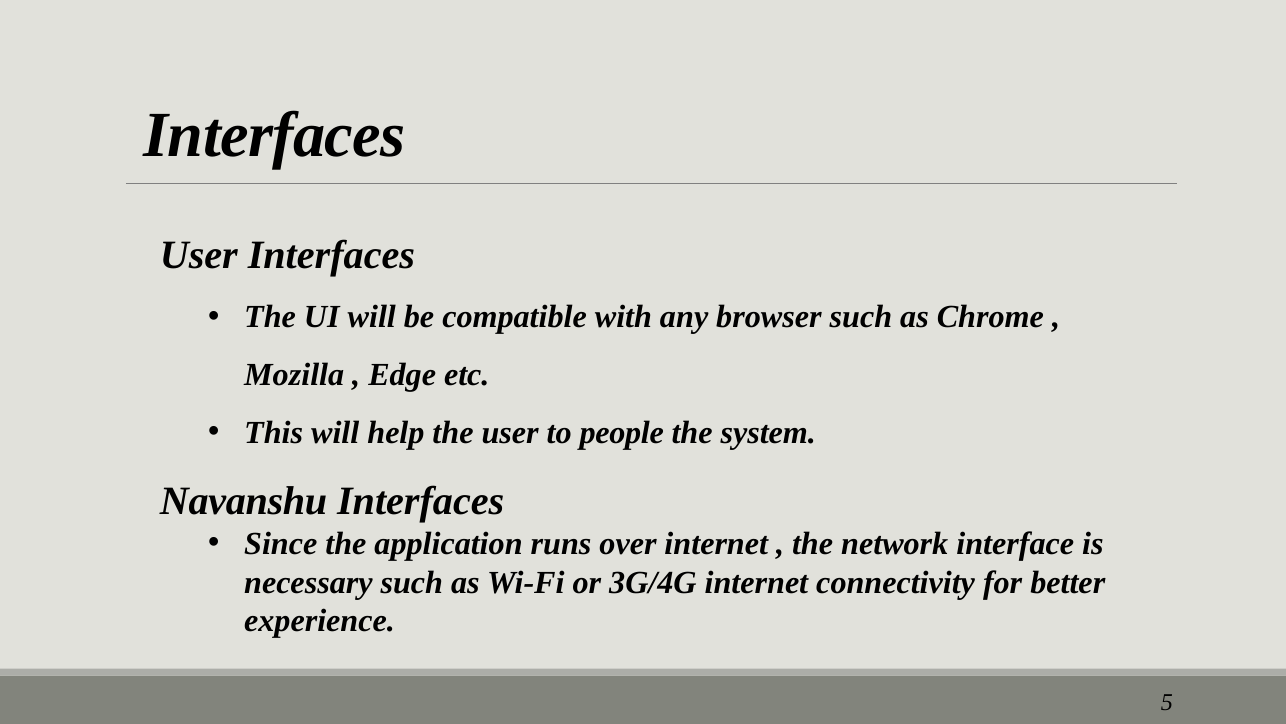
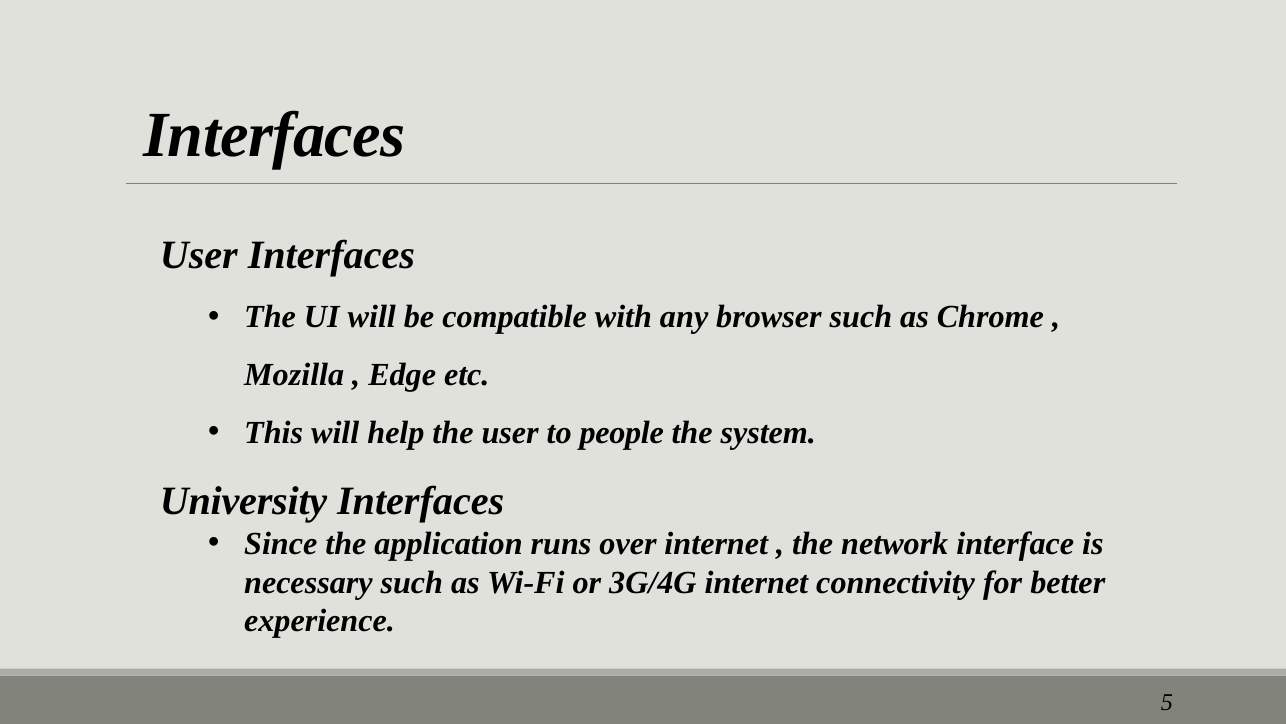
Navanshu: Navanshu -> University (244, 501)
